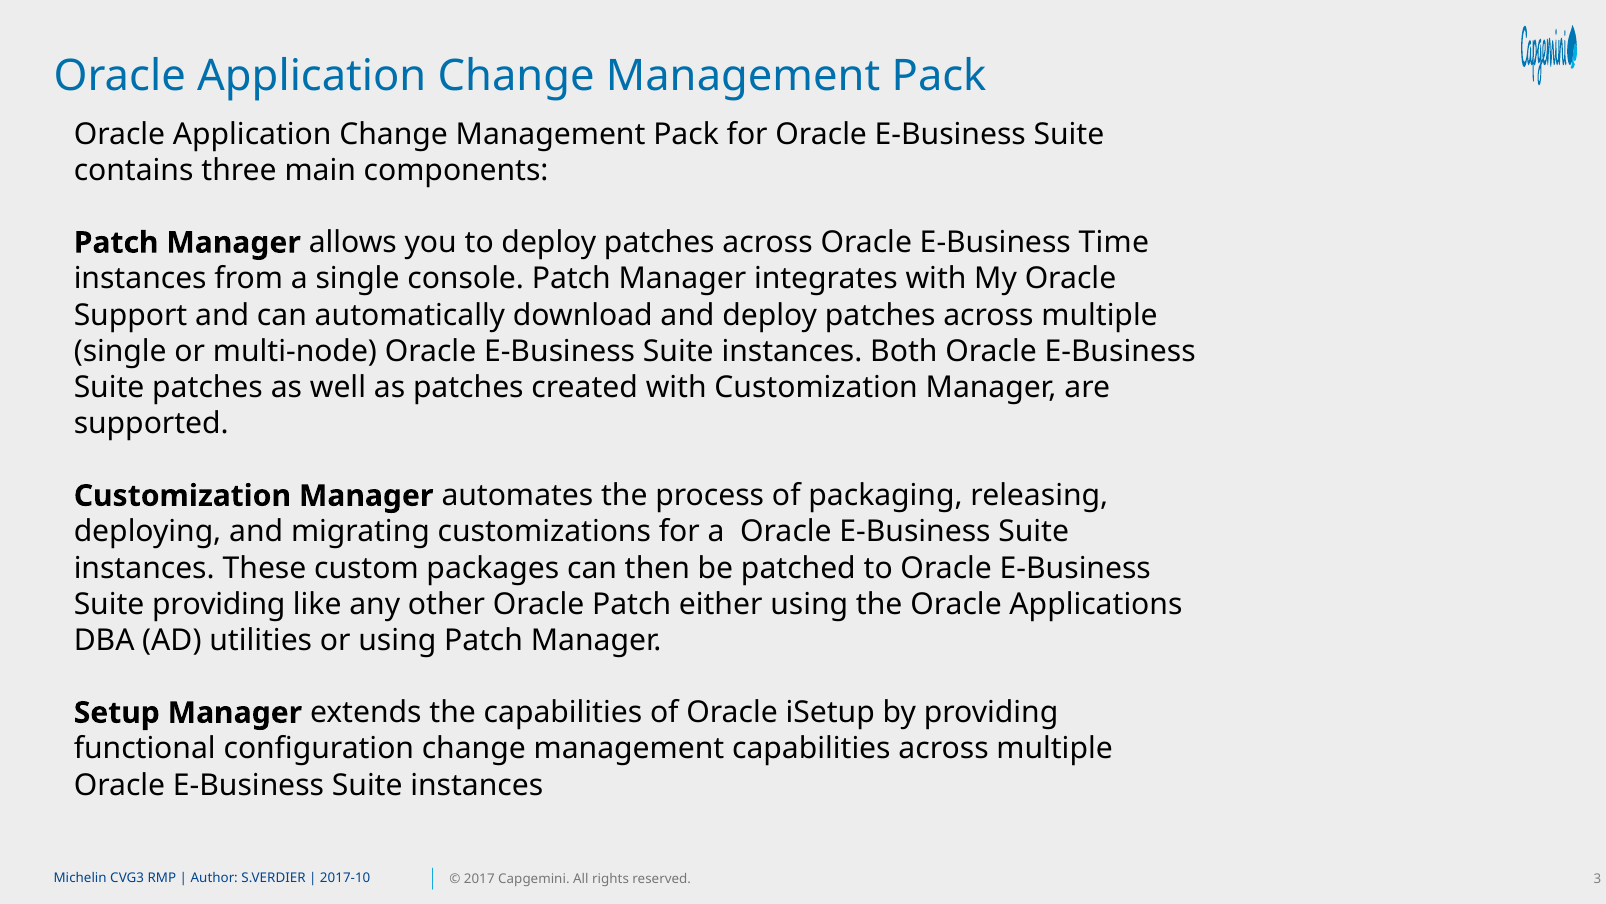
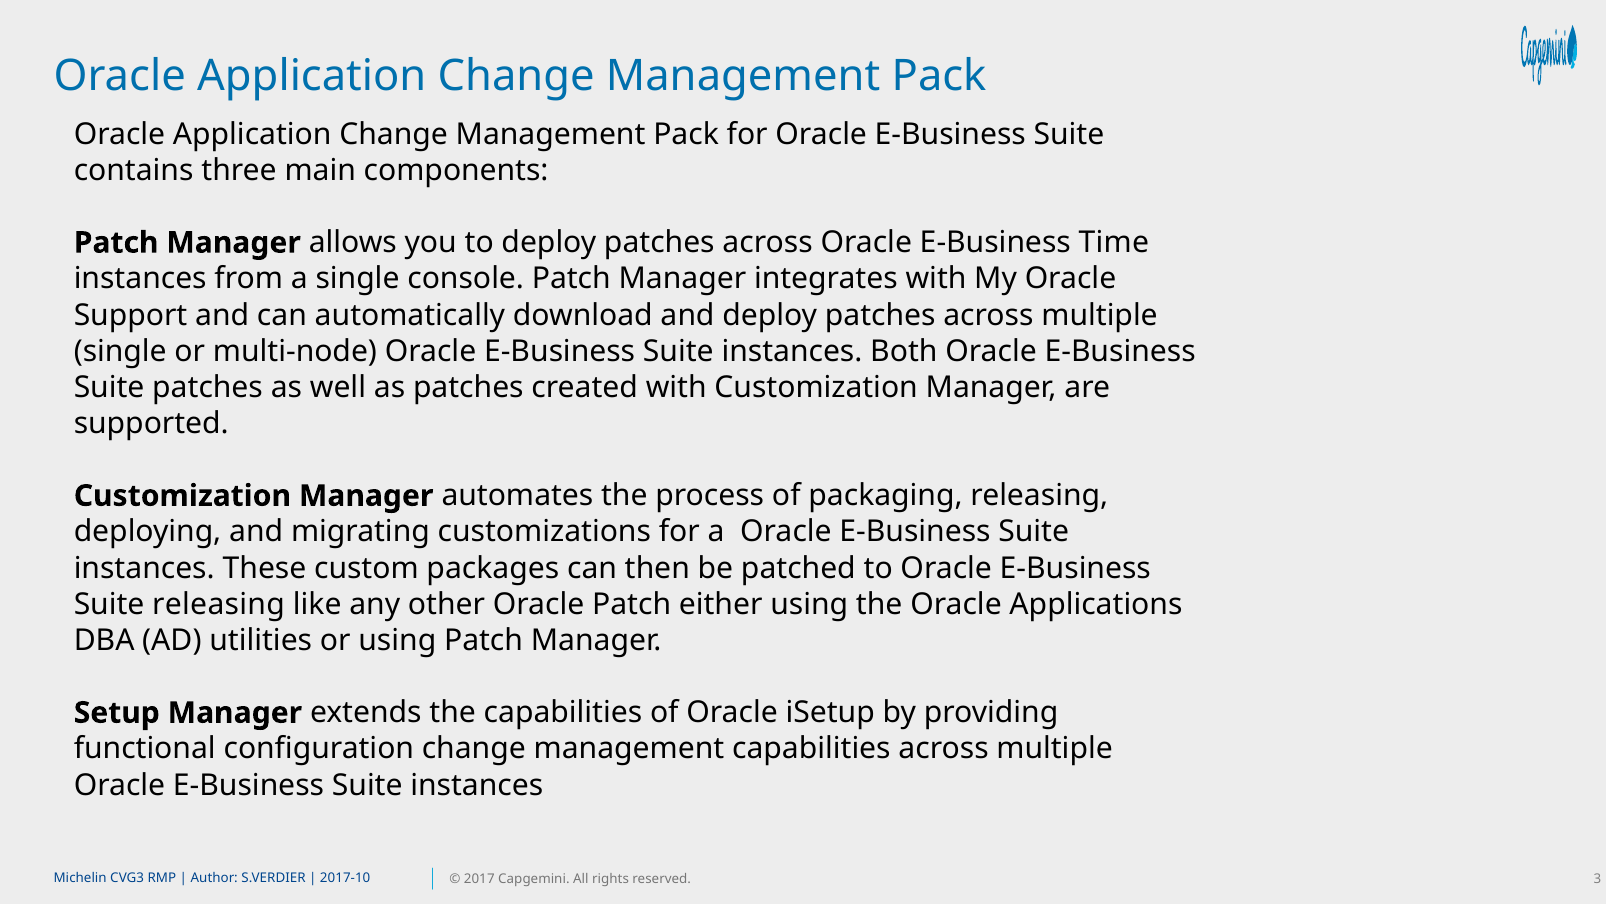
Suite providing: providing -> releasing (219, 604)
